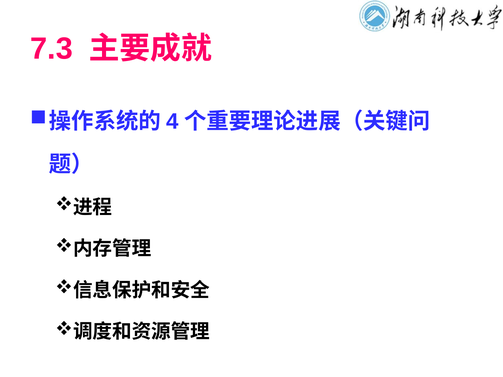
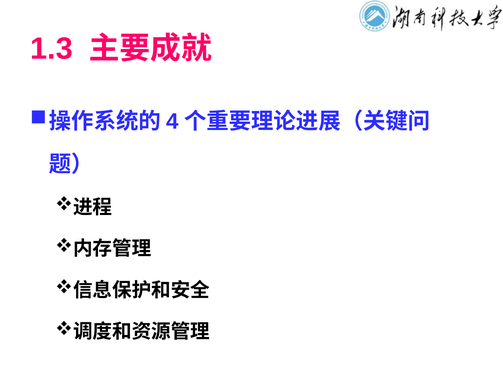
7.3: 7.3 -> 1.3 (51, 49)
